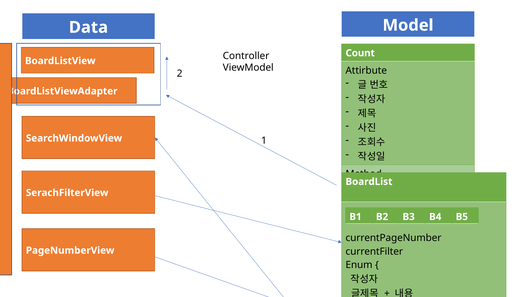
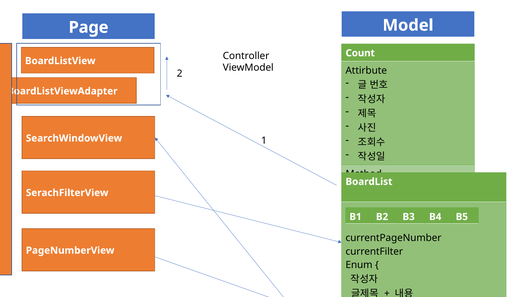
Data: Data -> Page (89, 27)
